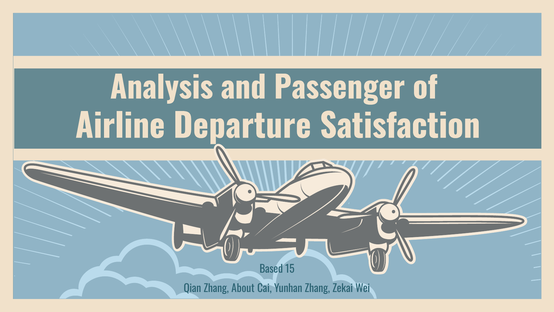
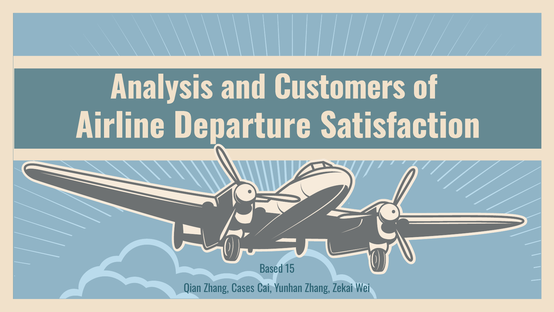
Passenger: Passenger -> Customers (340, 88)
About: About -> Cases (243, 288)
